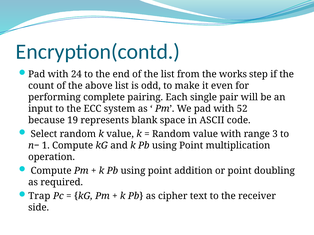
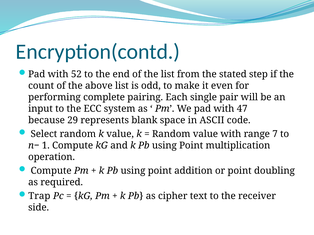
24: 24 -> 52 (76, 74)
works: works -> stated (233, 74)
52: 52 -> 47 (242, 109)
19: 19 -> 29 (73, 120)
3: 3 -> 7 (275, 134)
